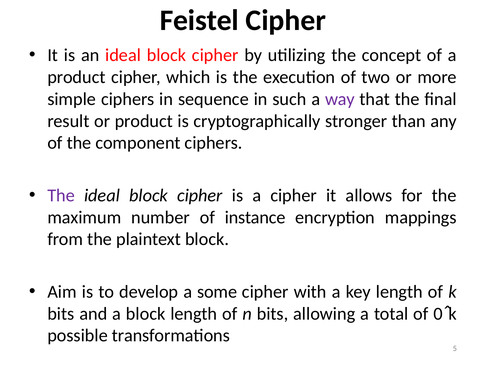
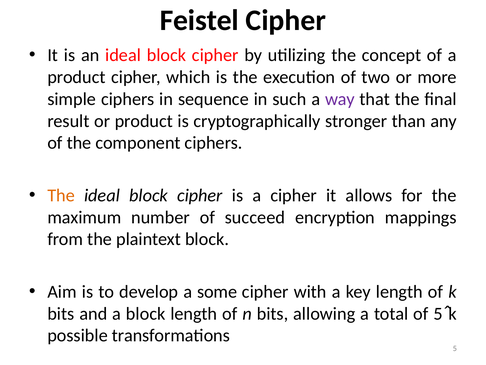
The colour: purple -> orange (61, 195)
instance: instance -> succeed (255, 217)
of 0: 0 -> 5 (438, 313)
